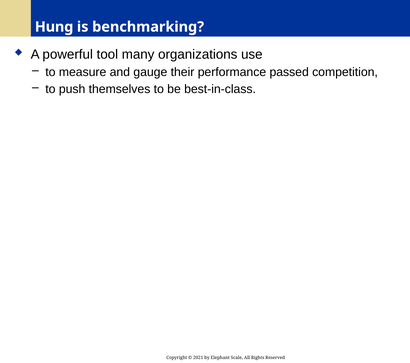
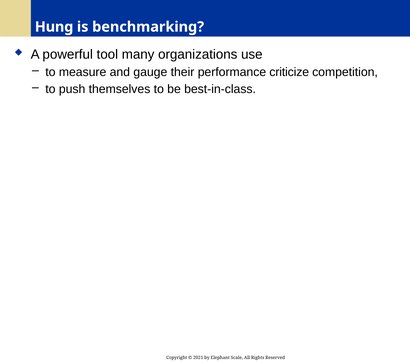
passed: passed -> criticize (289, 72)
